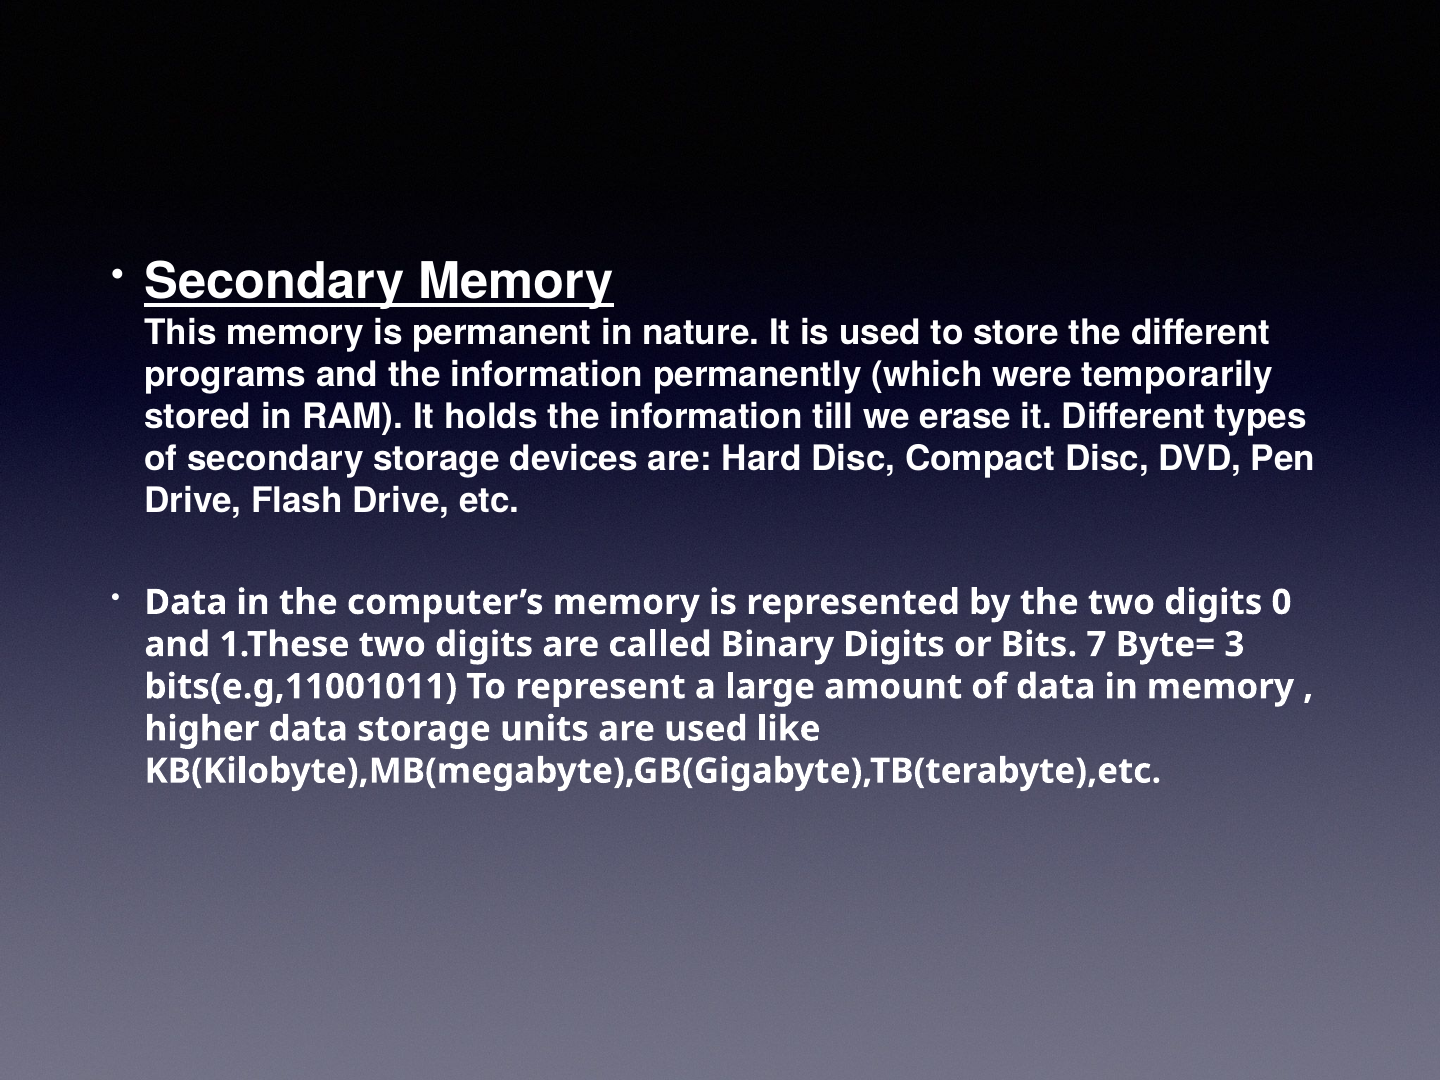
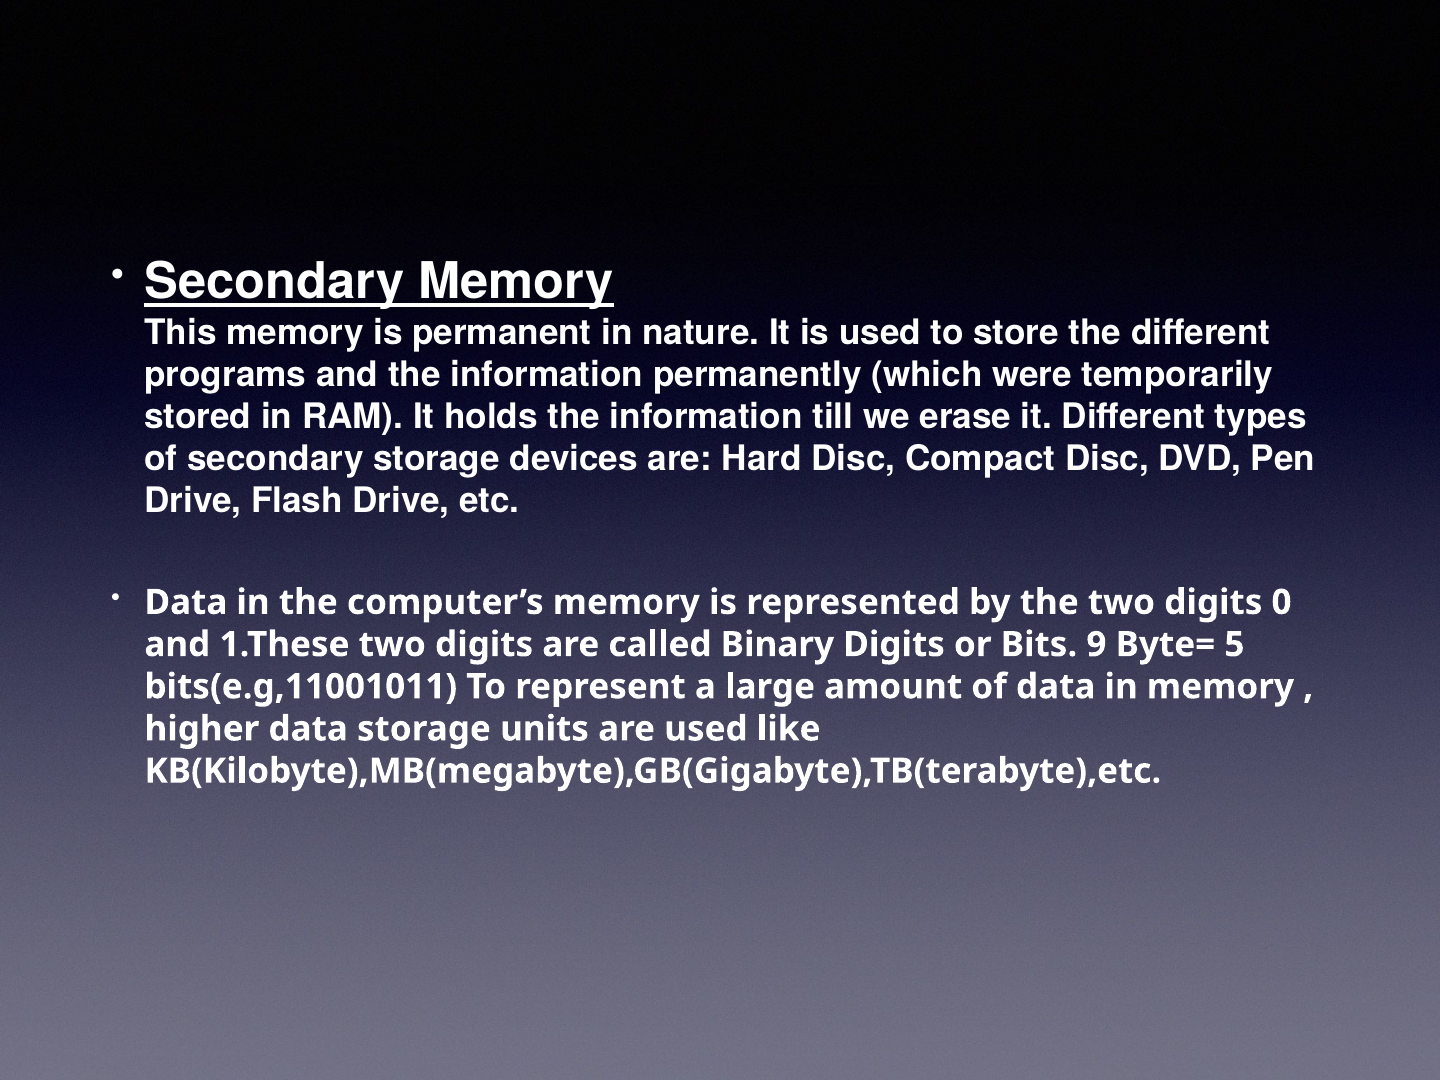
7: 7 -> 9 (1096, 645)
3: 3 -> 5 (1234, 645)
